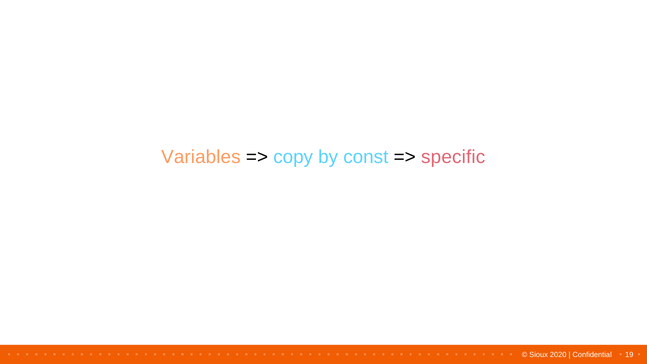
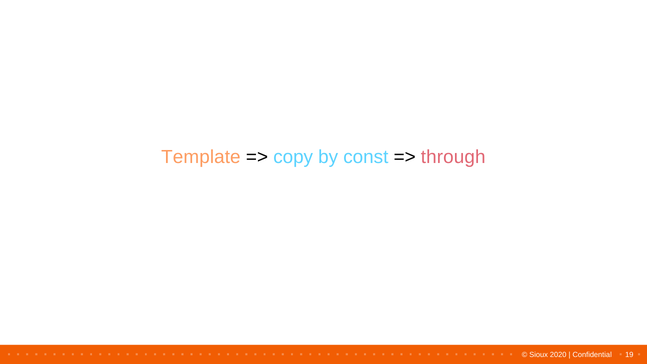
Variables: Variables -> Template (201, 157)
specific: specific -> through (453, 157)
